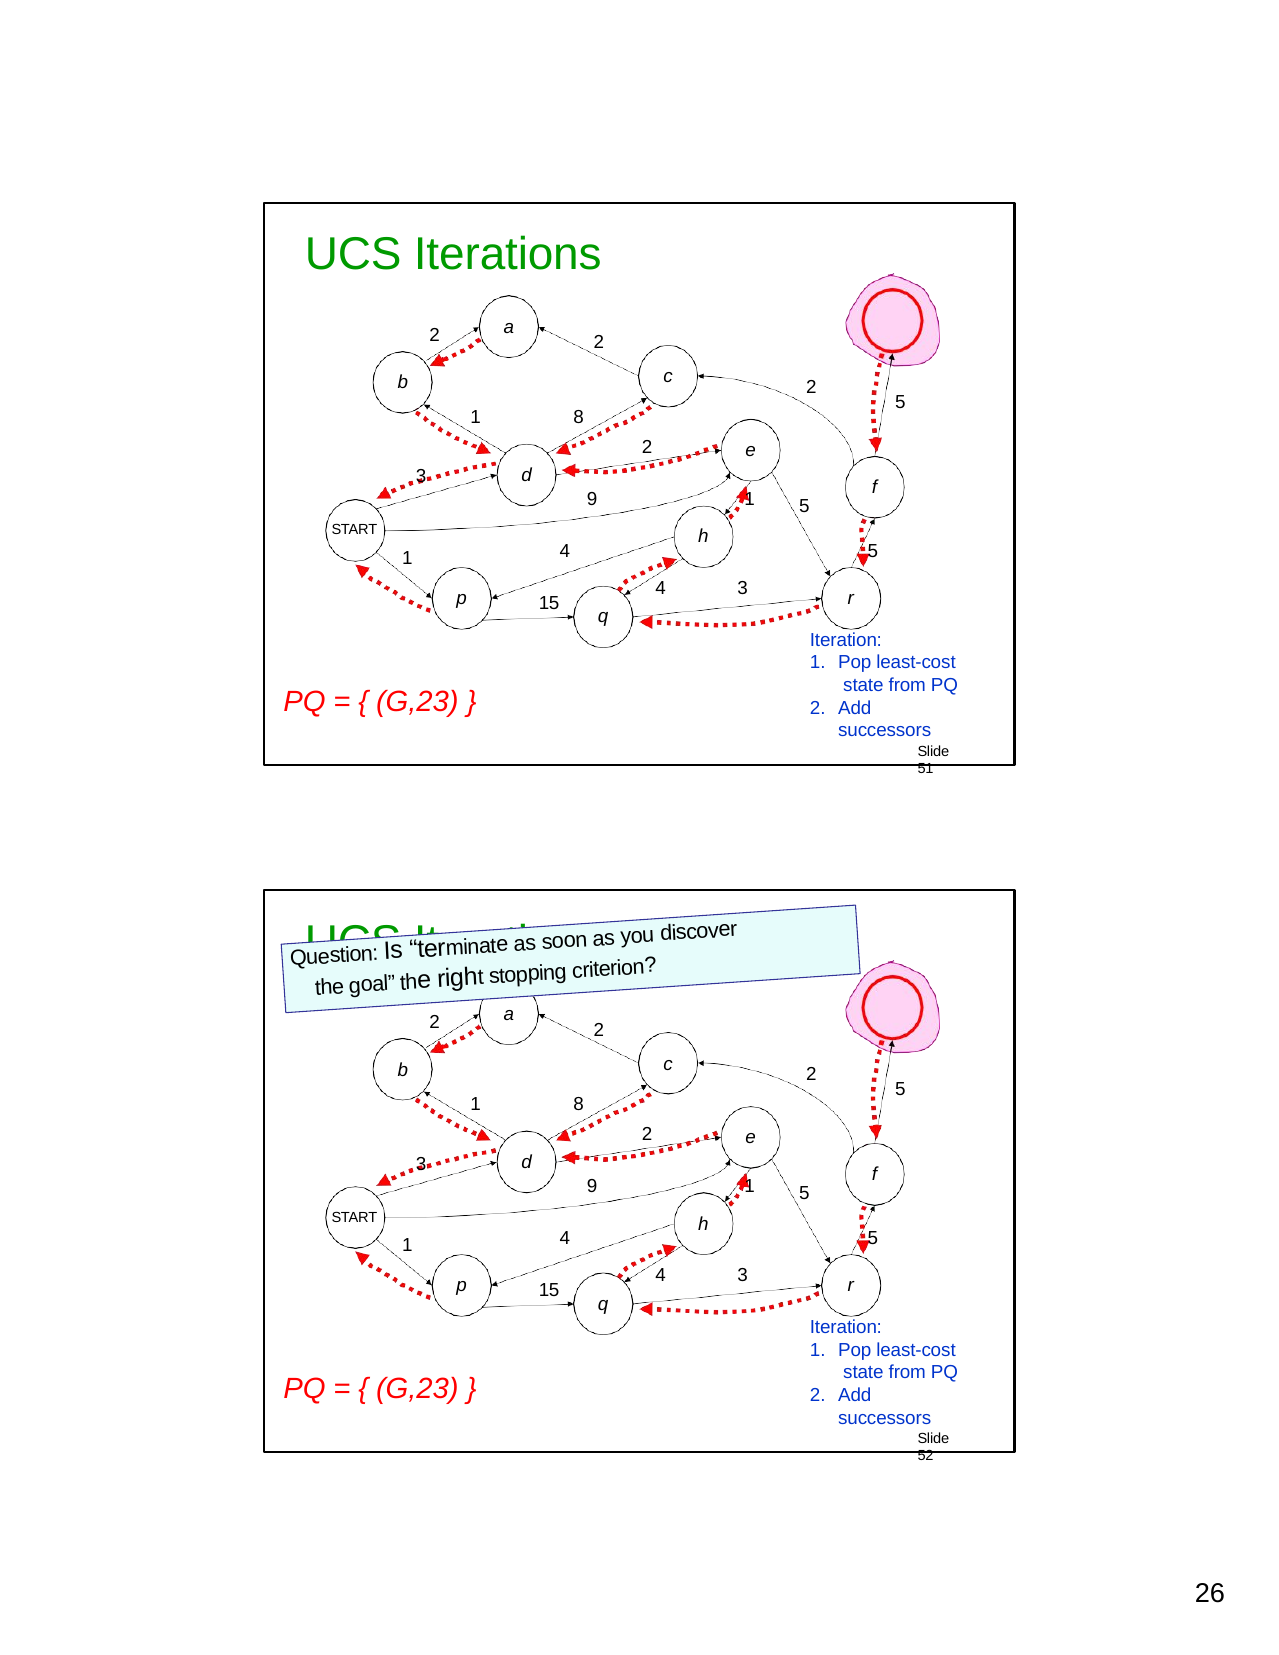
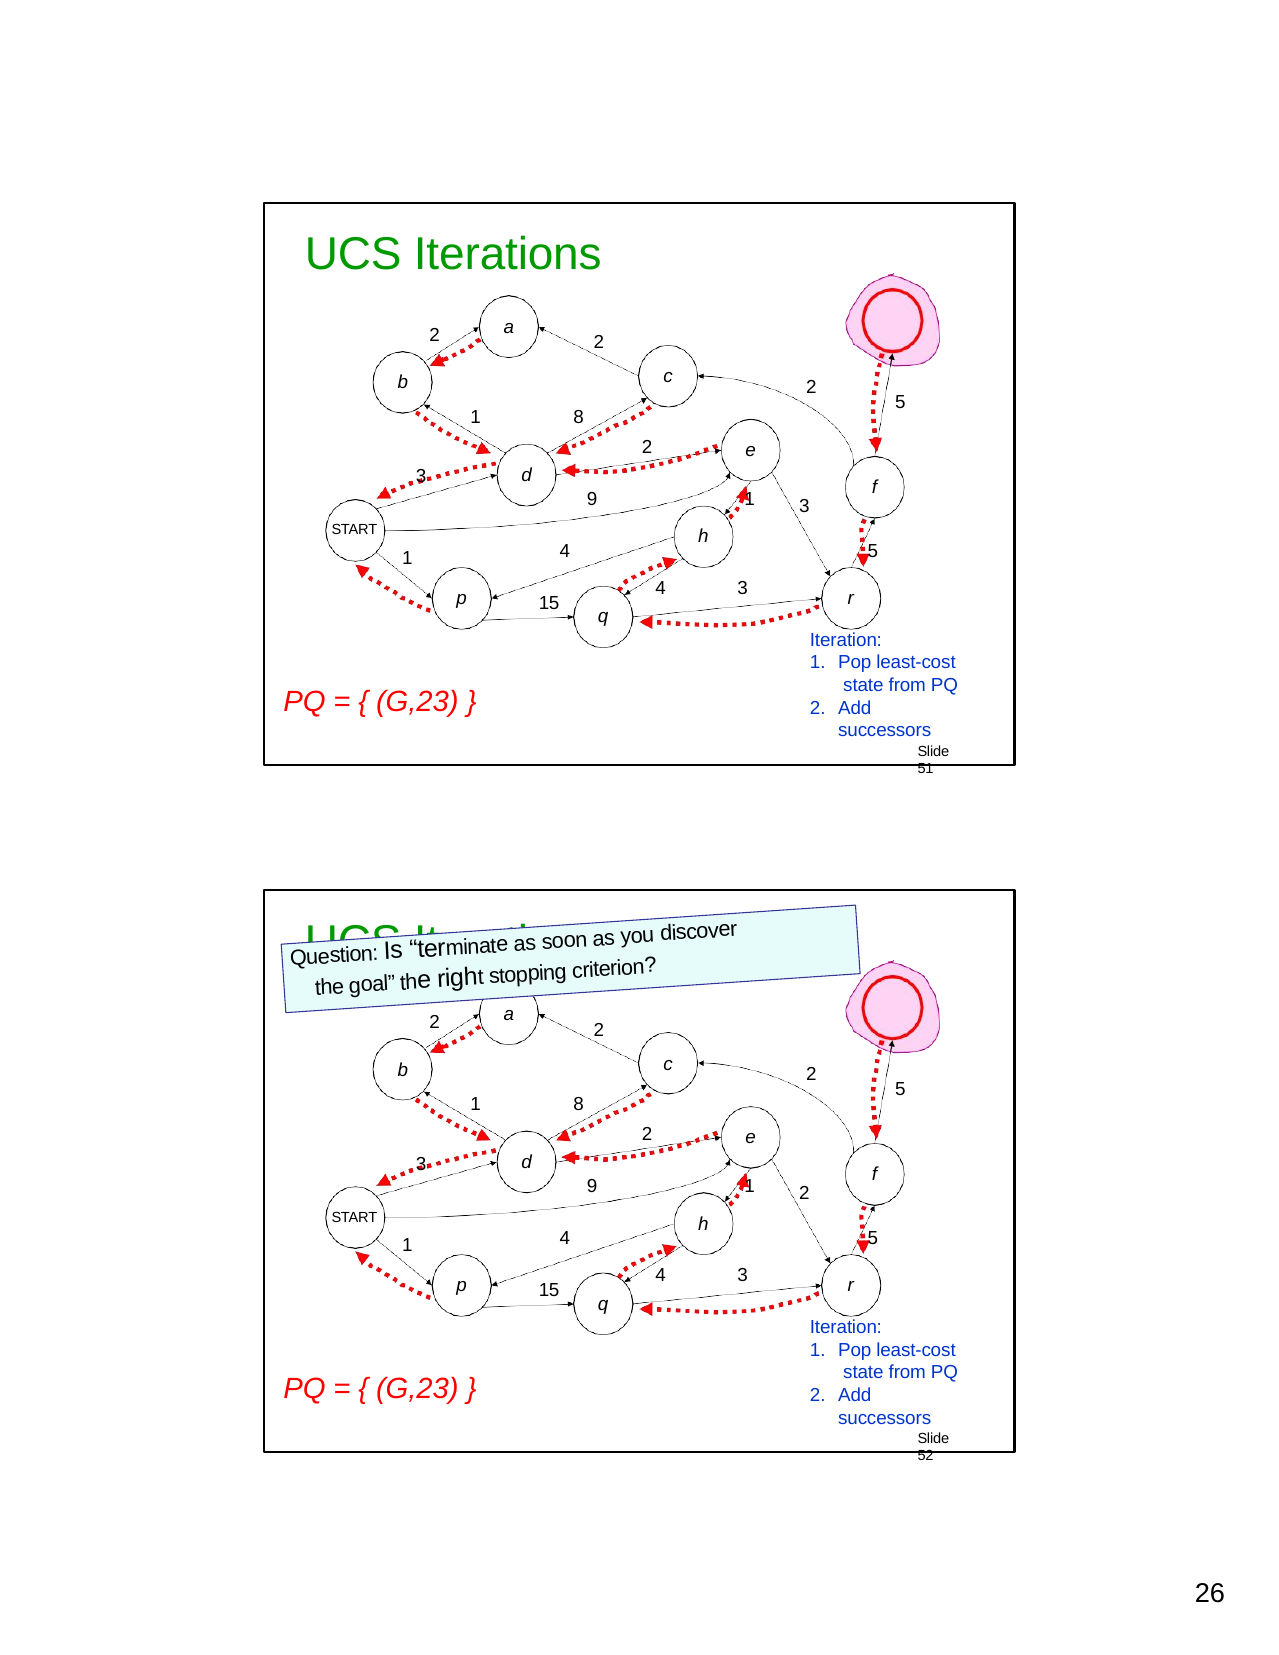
5: 5 -> 3 (804, 506)
5: 5 -> 2 (804, 1194)
